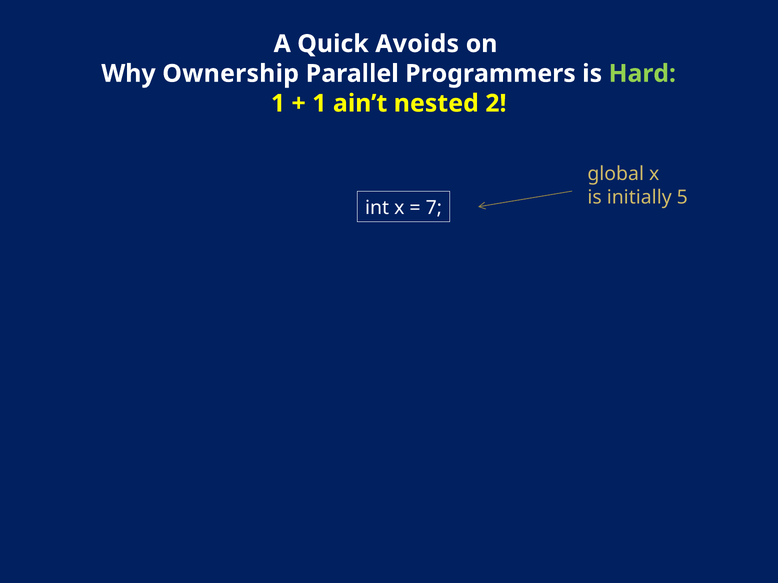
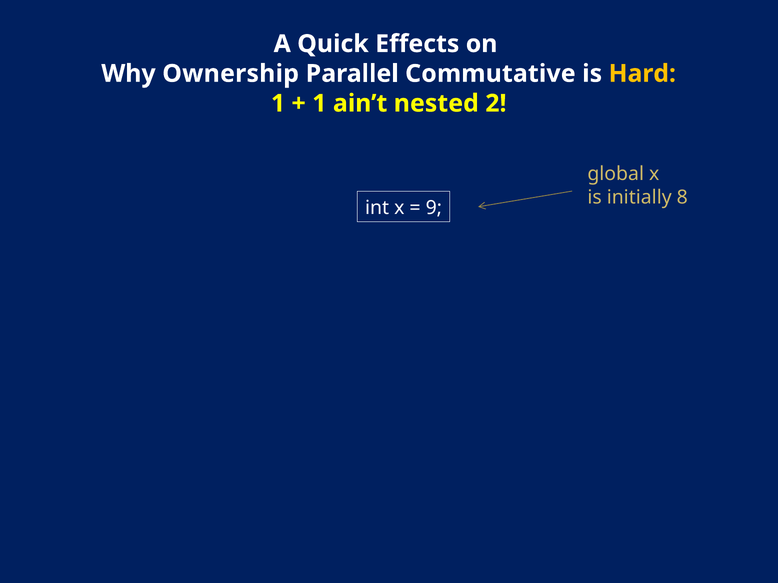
Avoids: Avoids -> Effects (417, 44)
Programmers: Programmers -> Commutative (490, 74)
Hard colour: light green -> yellow (642, 74)
5: 5 -> 8 (682, 197)
7: 7 -> 9 (434, 208)
